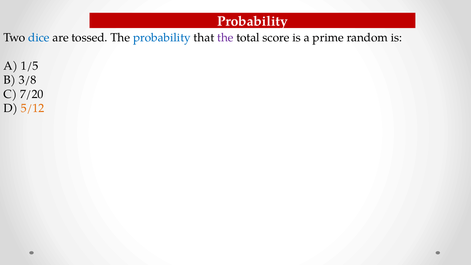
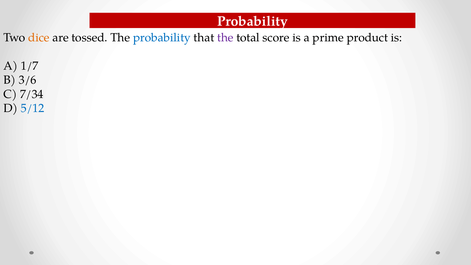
dice colour: blue -> orange (39, 38)
random: random -> product (367, 38)
1/5: 1/5 -> 1/7 (30, 66)
3/8: 3/8 -> 3/6 (28, 80)
7/20: 7/20 -> 7/34 (32, 94)
5/12 colour: orange -> blue (33, 108)
